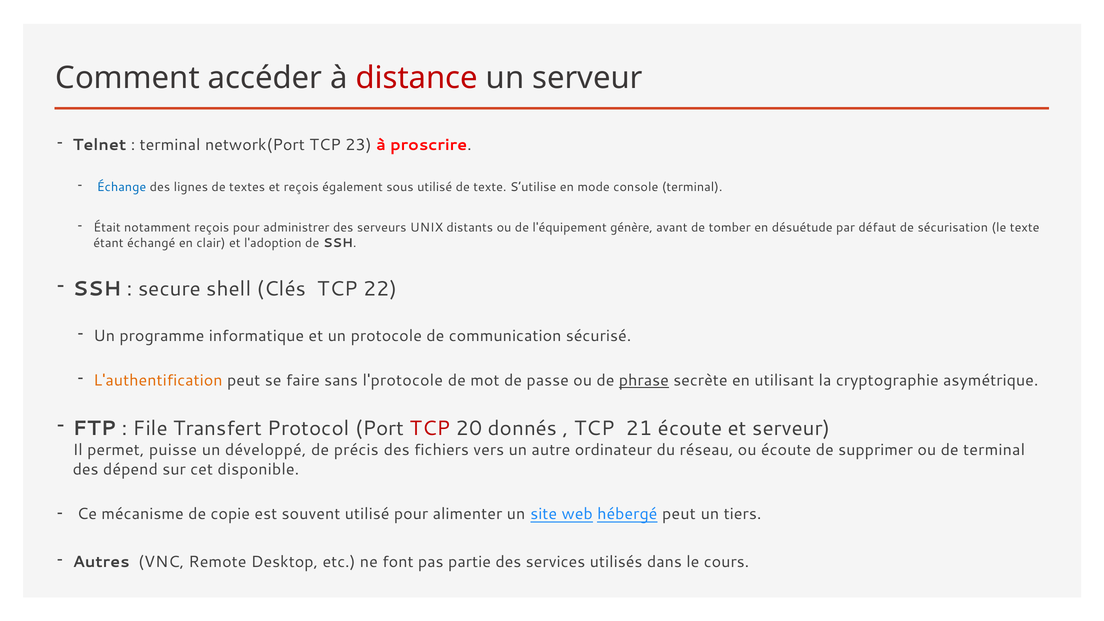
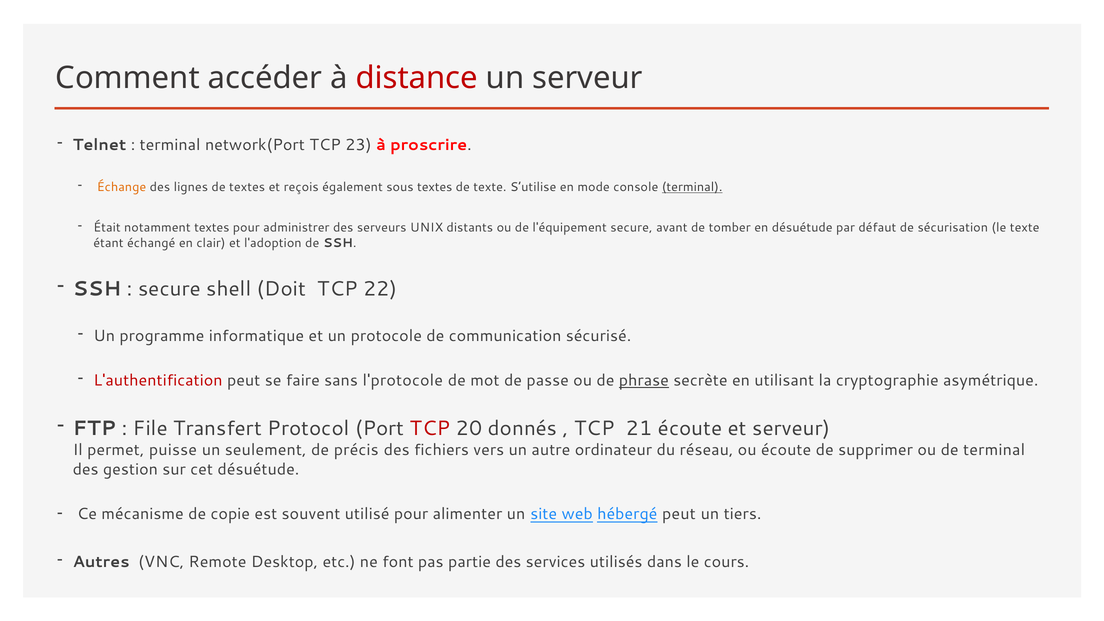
Échange colour: blue -> orange (122, 187)
sous utilisé: utilisé -> textes (435, 187)
terminal underline: none -> present (692, 187)
notamment reçois: reçois -> textes (212, 228)
l'équipement génère: génère -> secure (631, 228)
Clés: Clés -> Doit (281, 289)
L'authentification colour: orange -> red (158, 380)
développé: développé -> seulement (266, 450)
dépend: dépend -> gestion (130, 469)
cet disponible: disponible -> désuétude (258, 469)
